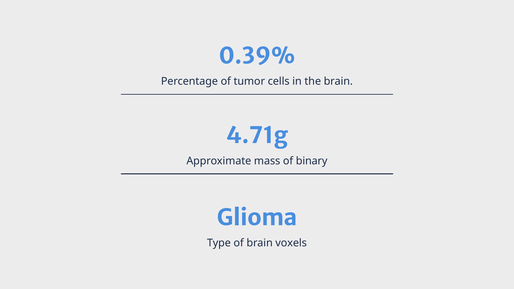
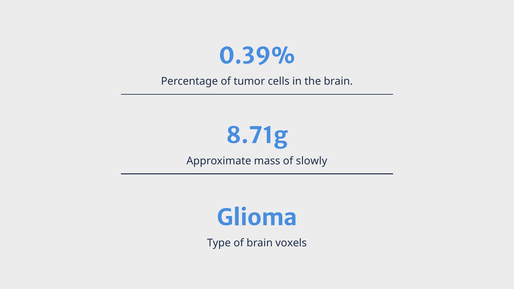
4.71g: 4.71g -> 8.71g (257, 136)
binary: binary -> slowly (312, 161)
